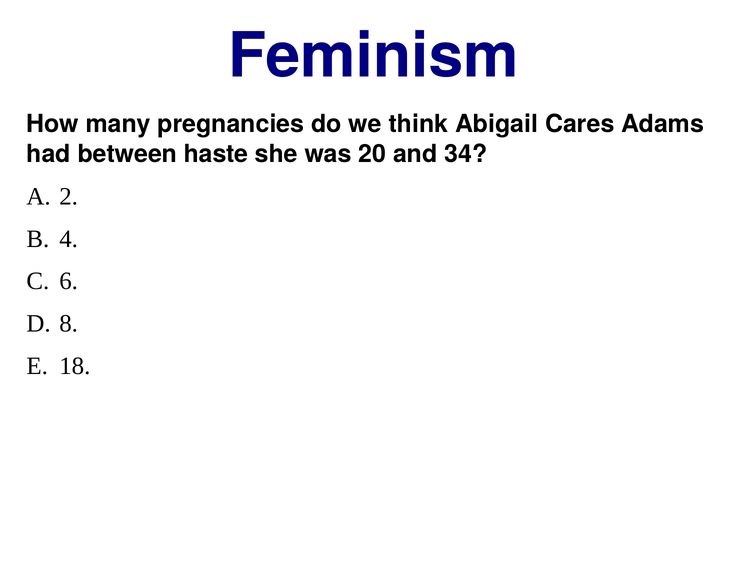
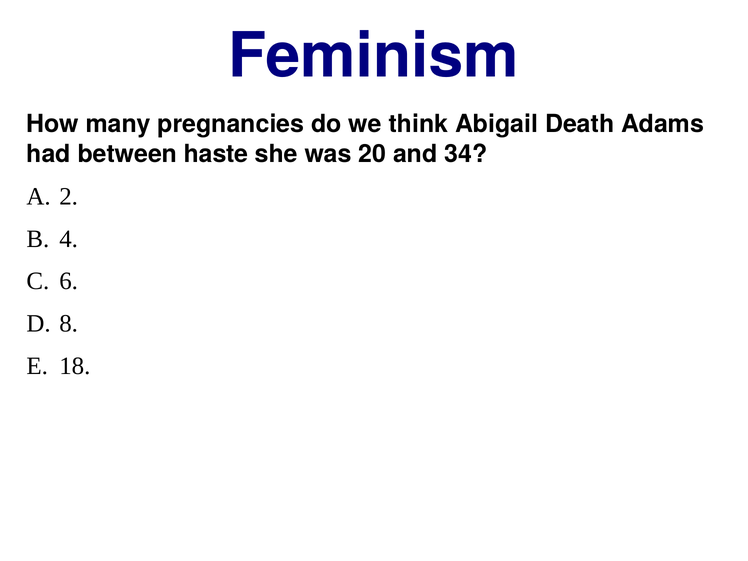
Cares: Cares -> Death (580, 124)
